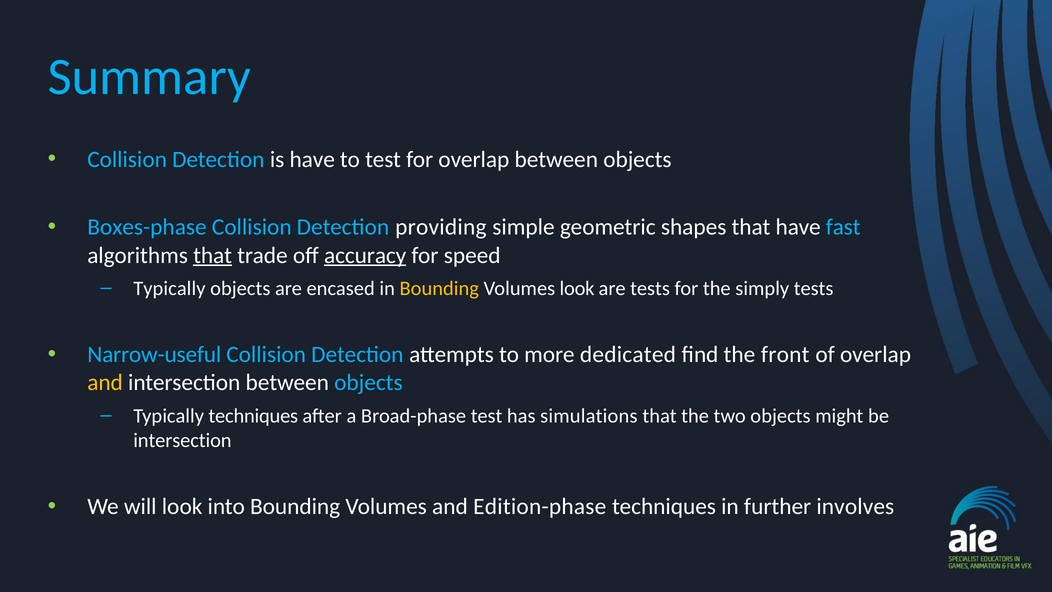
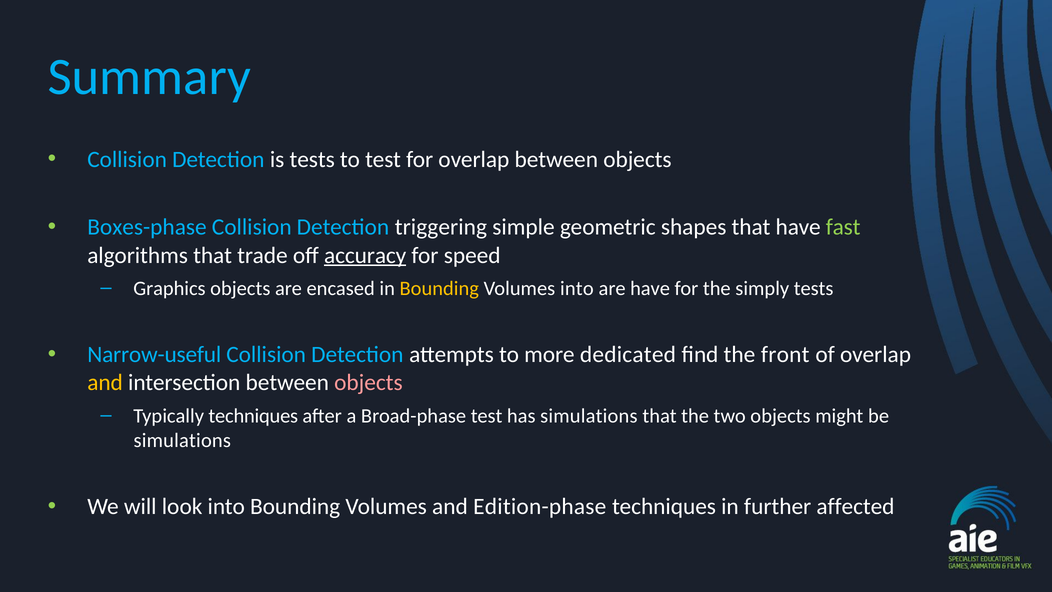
is have: have -> tests (312, 159)
providing: providing -> triggering (441, 227)
fast colour: light blue -> light green (843, 227)
that underline: present -> none (213, 255)
Typically: Typically -> Graphics (169, 288)
Volumes look: look -> into (577, 288)
are tests: tests -> have (650, 288)
objects colour: light blue -> pink (368, 383)
intersection: intersection -> simulations (182, 440)
involves: involves -> affected (855, 507)
